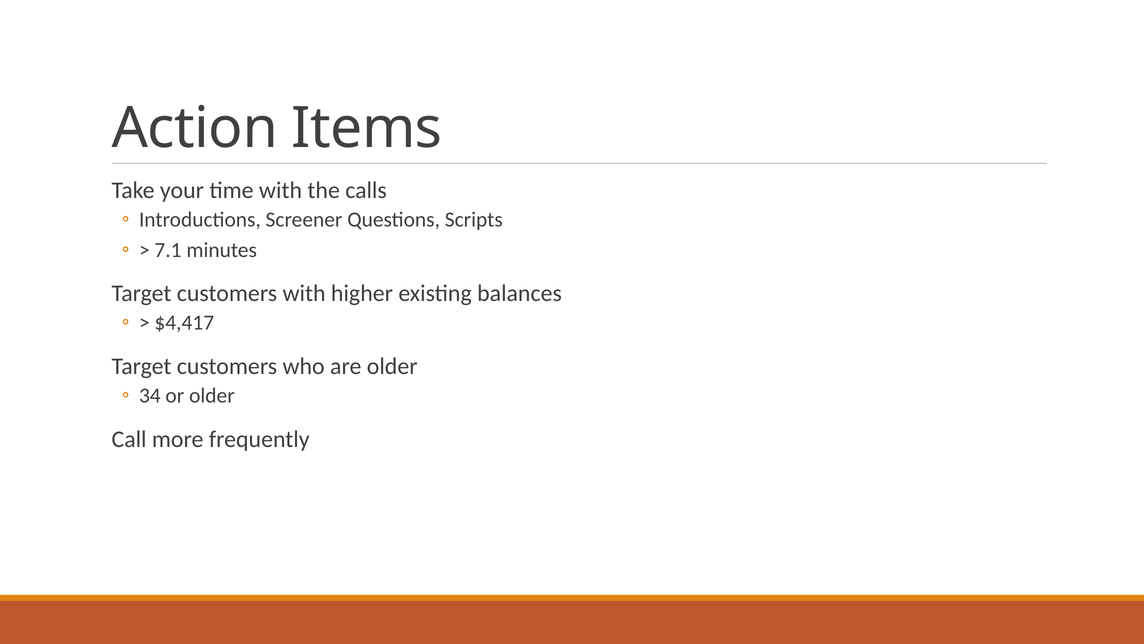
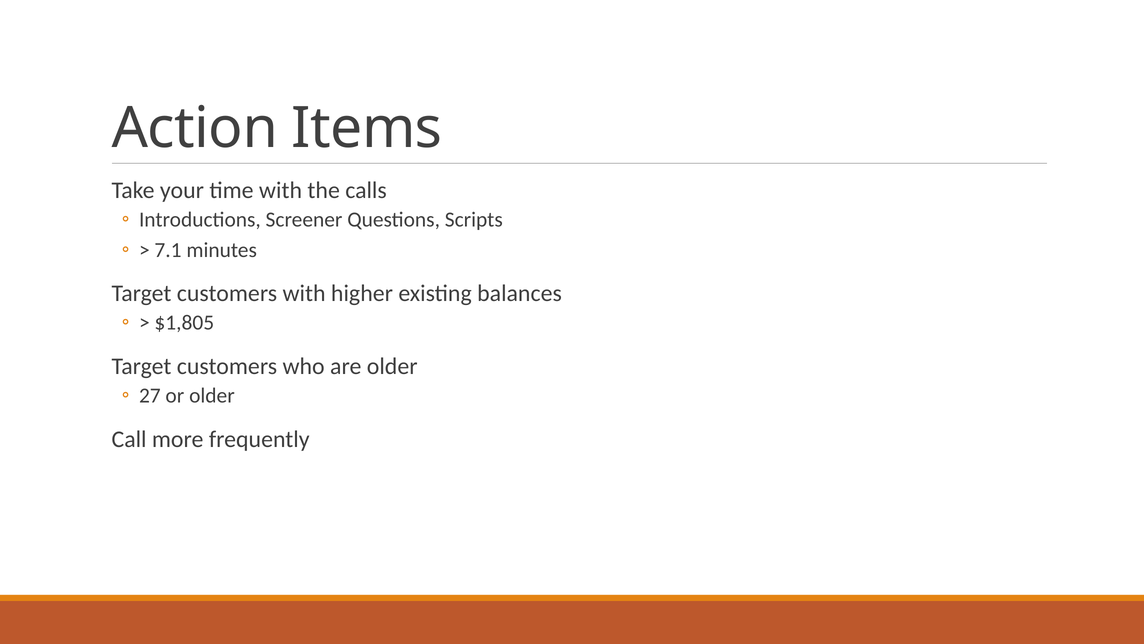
$4,417: $4,417 -> $1,805 (184, 323)
34: 34 -> 27 (150, 395)
